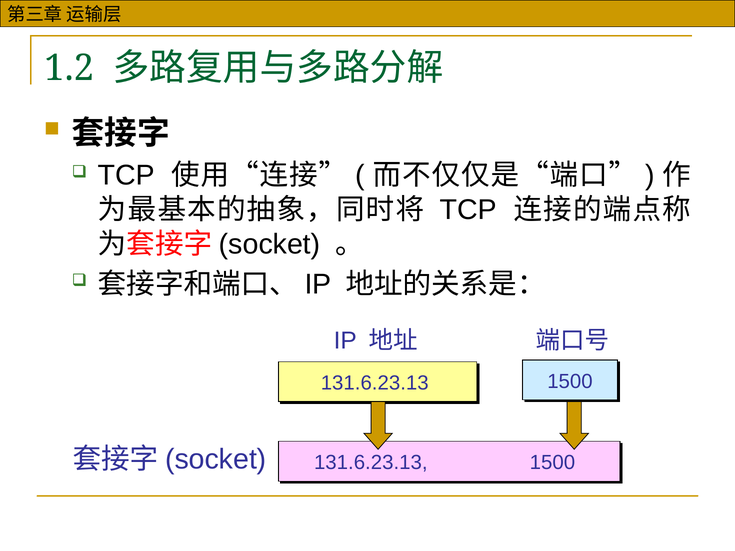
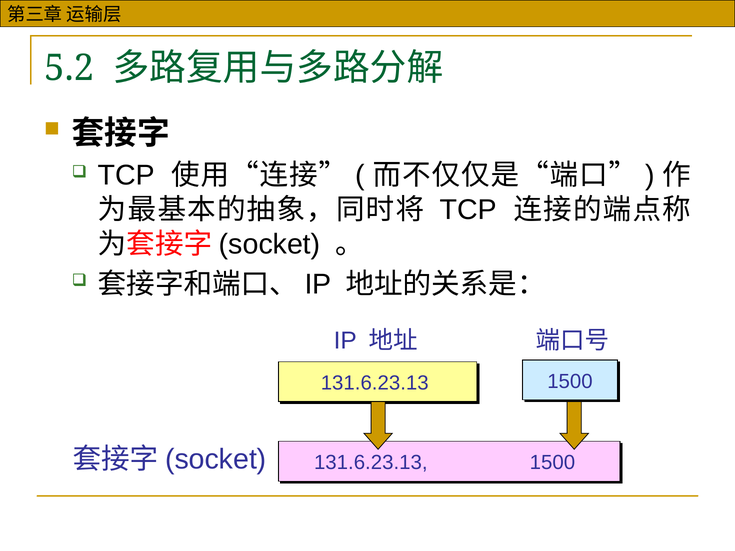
1.2: 1.2 -> 5.2 (69, 68)
